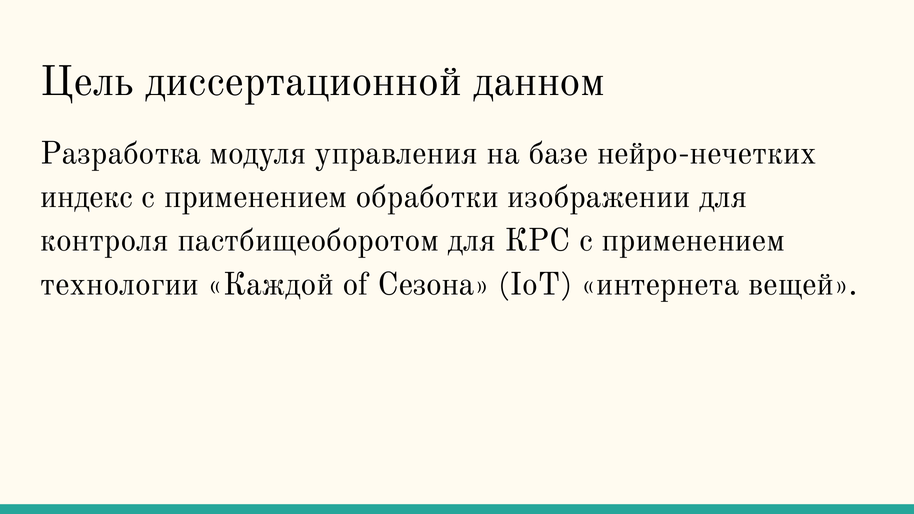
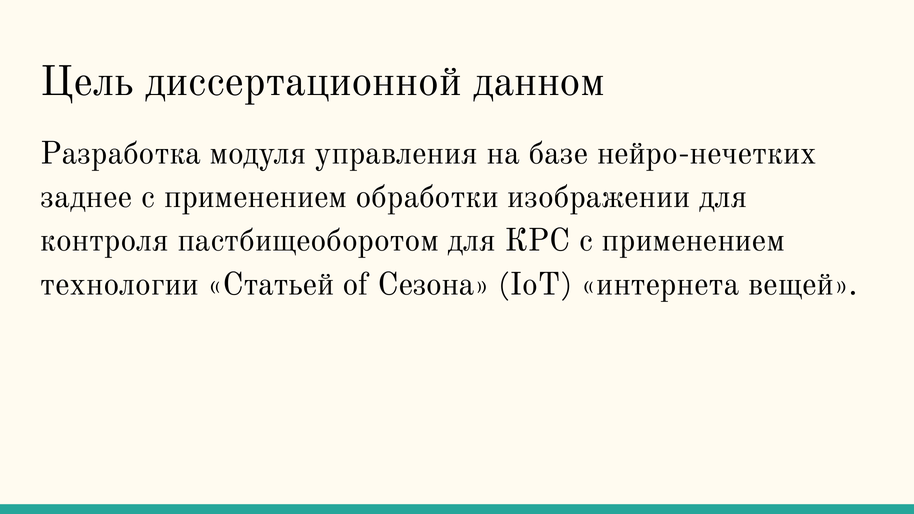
индекс: индекс -> заднее (86, 197)
Каждой: Каждой -> Статьей (271, 284)
